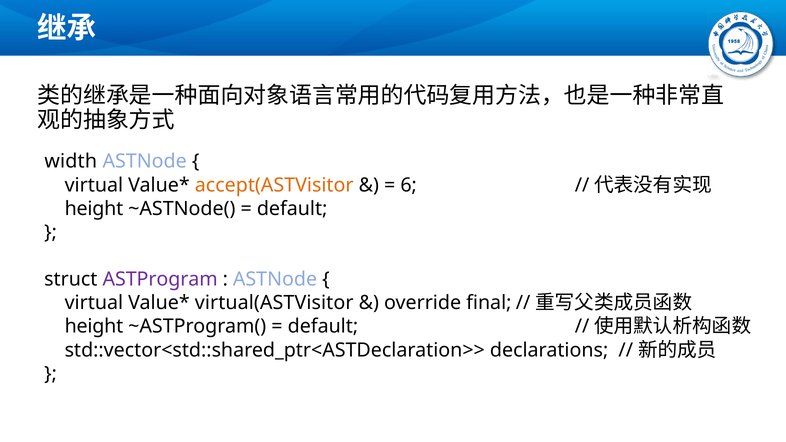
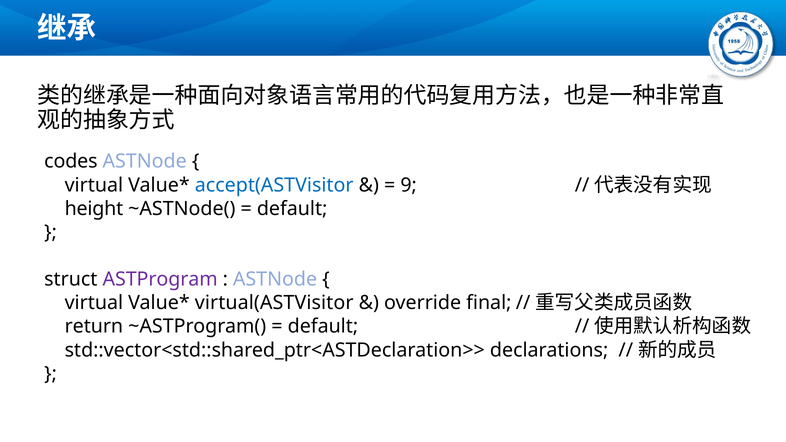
width: width -> codes (71, 161)
accept(ASTVisitor colour: orange -> blue (274, 185)
6: 6 -> 9 (409, 185)
height: height -> return (94, 327)
